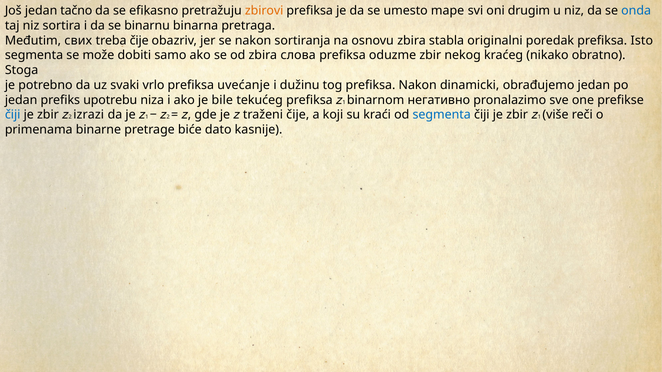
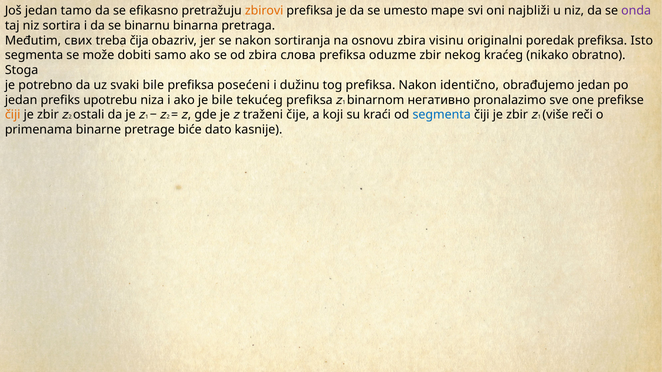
tačno: tačno -> tamo (76, 11)
drugim: drugim -> najbliži (529, 11)
onda colour: blue -> purple (636, 11)
treba čije: čije -> čija (139, 41)
stabla: stabla -> visinu (446, 41)
svaki vrlo: vrlo -> bile (153, 85)
uvećanje: uvećanje -> posećeni (244, 85)
dinamicki: dinamicki -> identično (470, 85)
čiji colour: blue -> orange (13, 115)
izrazi: izrazi -> ostali (89, 115)
